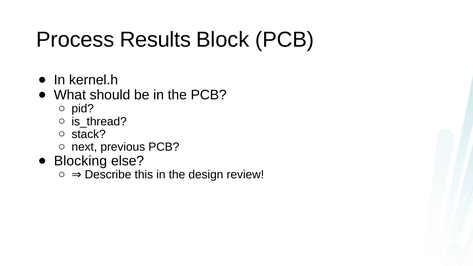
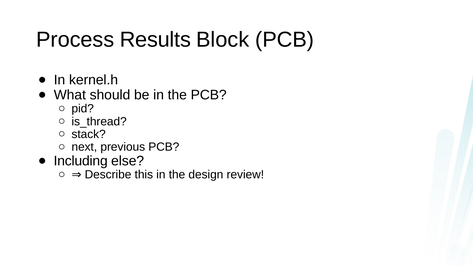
Blocking: Blocking -> Including (81, 161)
